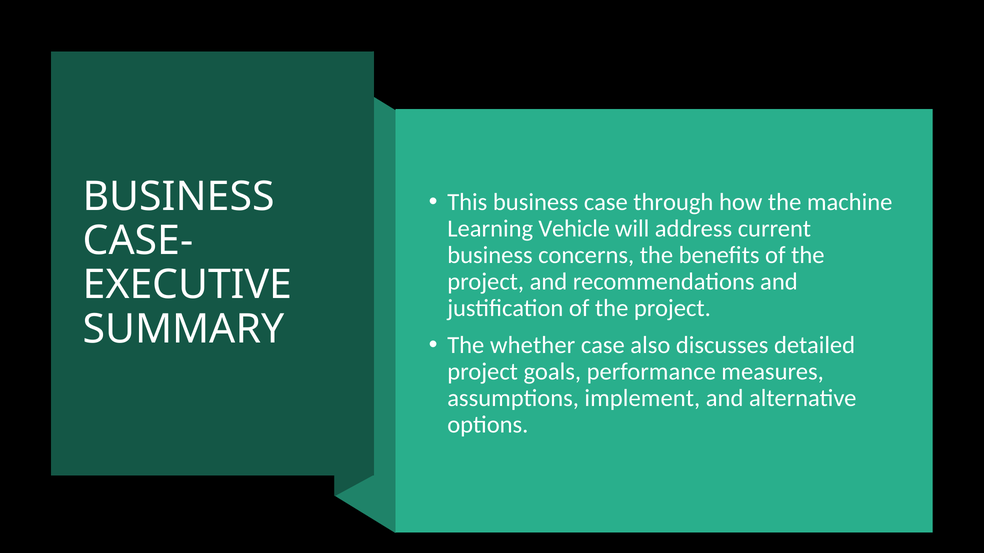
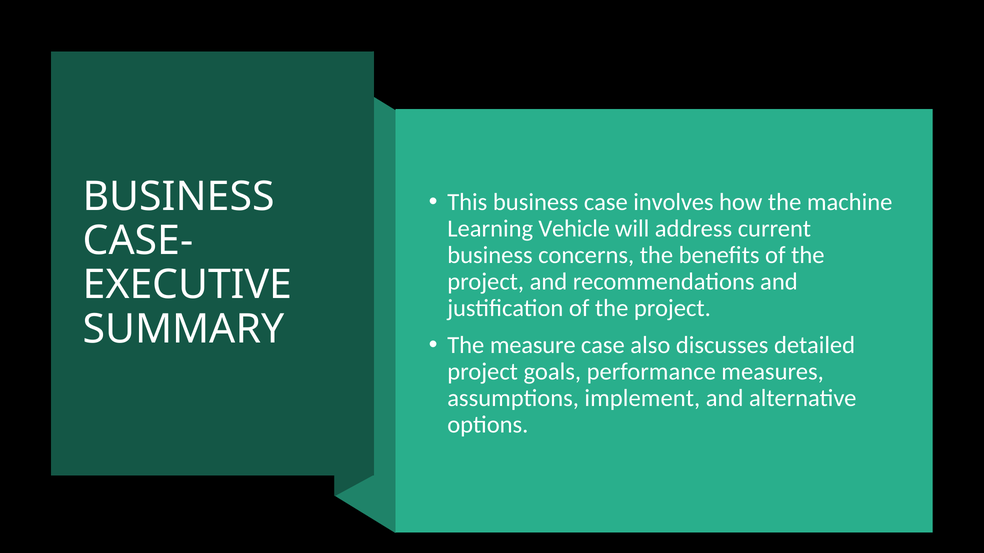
through: through -> involves (673, 202)
whether: whether -> measure (533, 345)
